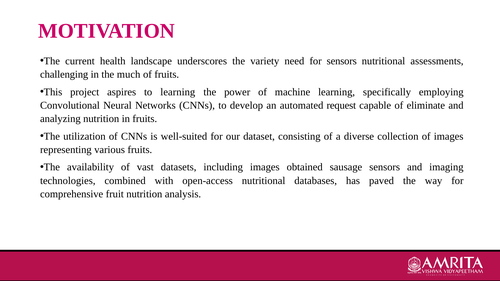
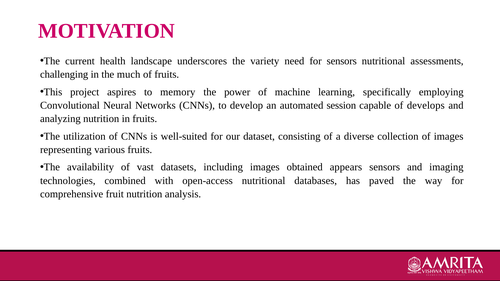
to learning: learning -> memory (178, 92)
request: request -> session (341, 105)
eliminate: eliminate -> develops (426, 105)
sausage: sausage -> appears (346, 167)
